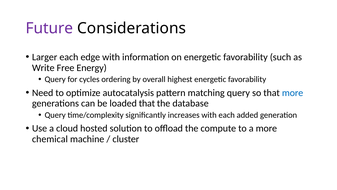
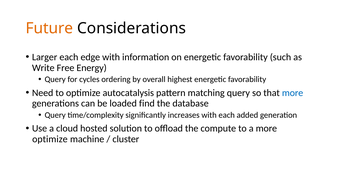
Future colour: purple -> orange (49, 28)
loaded that: that -> find (147, 103)
chemical: chemical -> optimize (50, 139)
